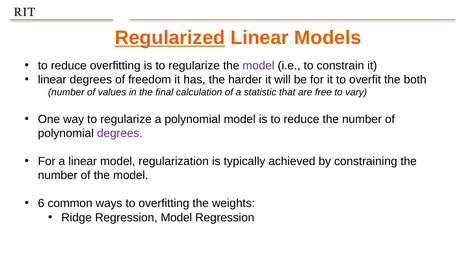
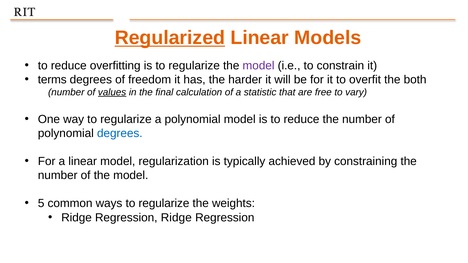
linear: linear -> terms (52, 80)
values underline: none -> present (112, 92)
degrees colour: purple -> blue (120, 133)
6: 6 -> 5 (41, 204)
ways to overfitting: overfitting -> regularize (164, 204)
Regression Model: Model -> Ridge (176, 218)
